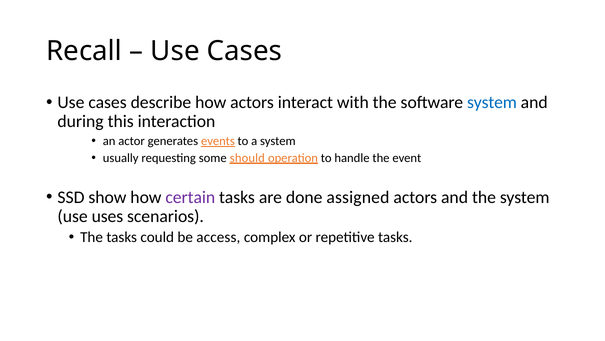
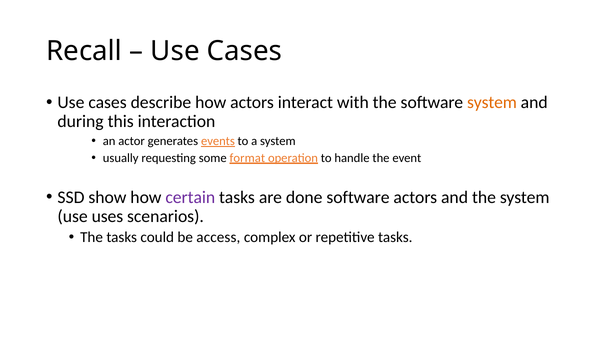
system colour: blue -> orange (492, 102)
should: should -> format (247, 158)
done assigned: assigned -> software (358, 197)
